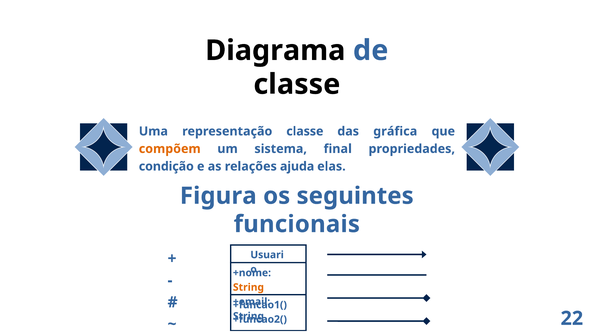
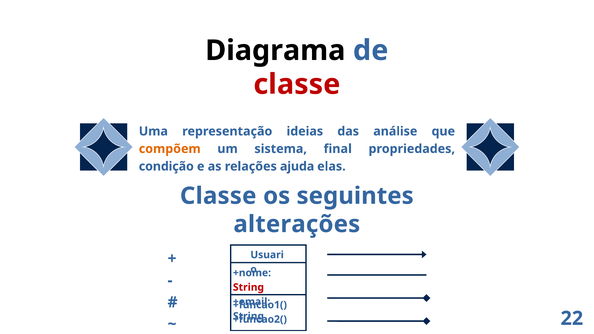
classe colour: black -> red (297, 84)
representação classe: classe -> ideias (305, 131)
gráfica: gráfica -> análise (395, 131)
Figura: Figura -> Classe (218, 196)
funcionais: funcionais -> alterações (297, 224)
String colour: orange -> red (248, 287)
